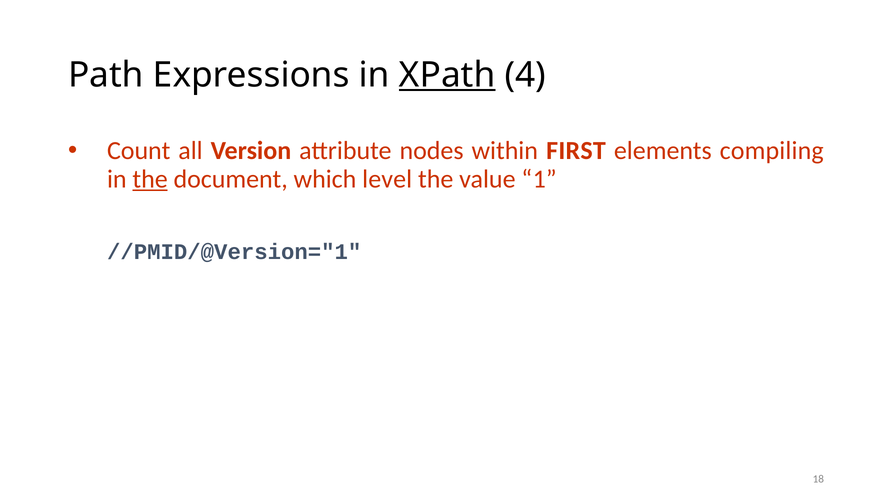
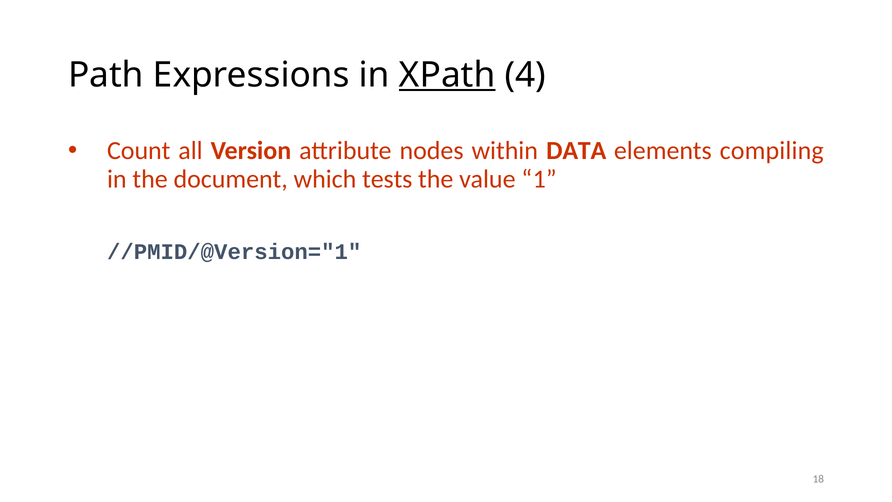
FIRST: FIRST -> DATA (576, 151)
the underline: present -> none (150, 179)
level: level -> tests (387, 179)
